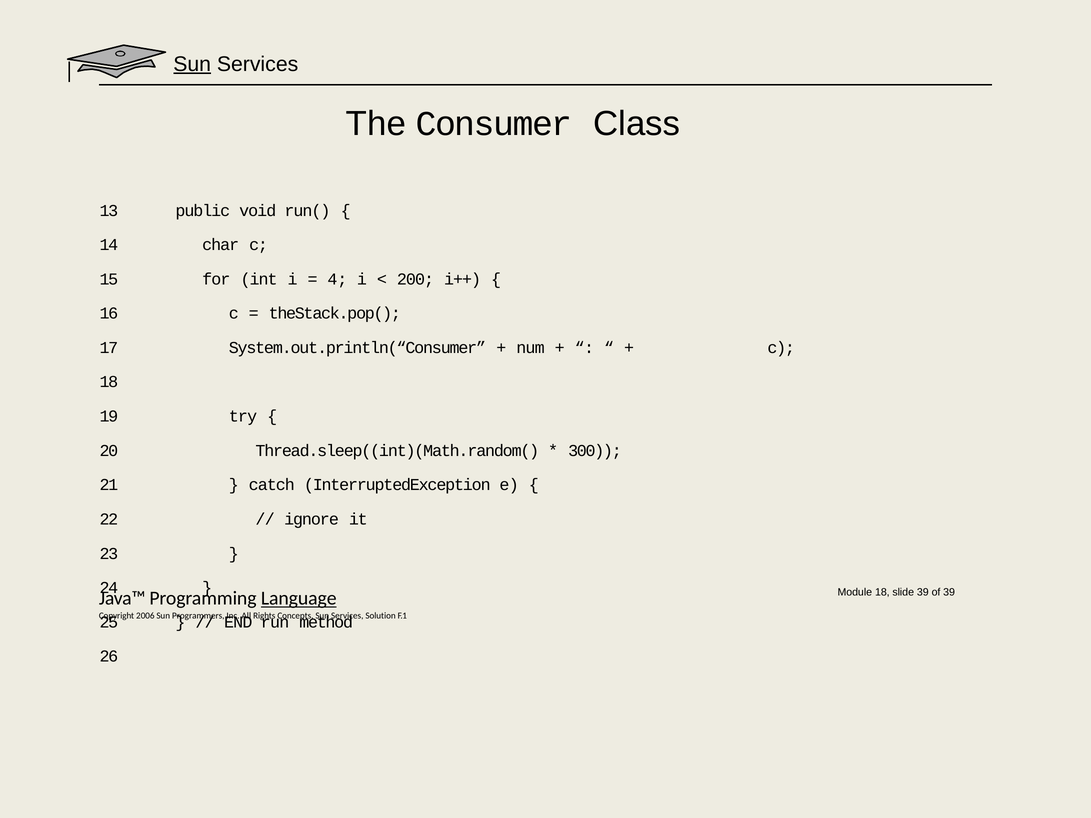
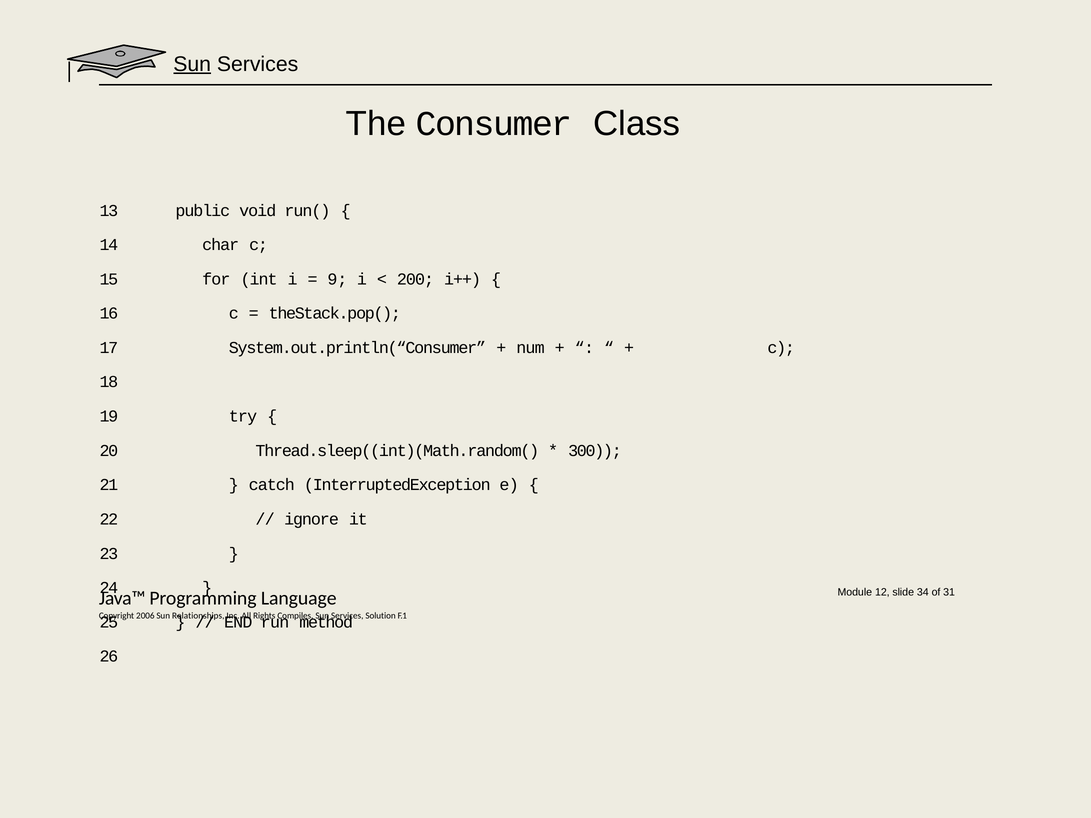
4: 4 -> 9 (337, 279)
Module 18: 18 -> 12 (882, 593)
slide 39: 39 -> 34 (923, 593)
of 39: 39 -> 31 (949, 593)
Language underline: present -> none (299, 599)
Programmers: Programmers -> Relationships (198, 616)
Concepts: Concepts -> Compiles (295, 616)
